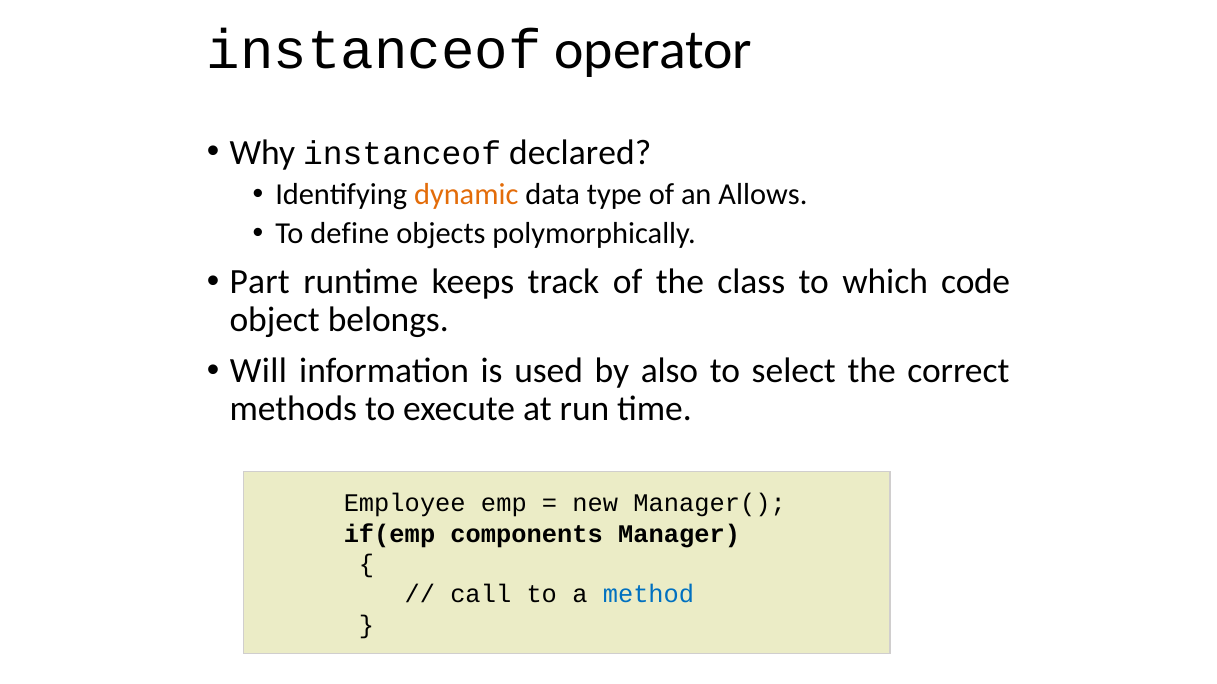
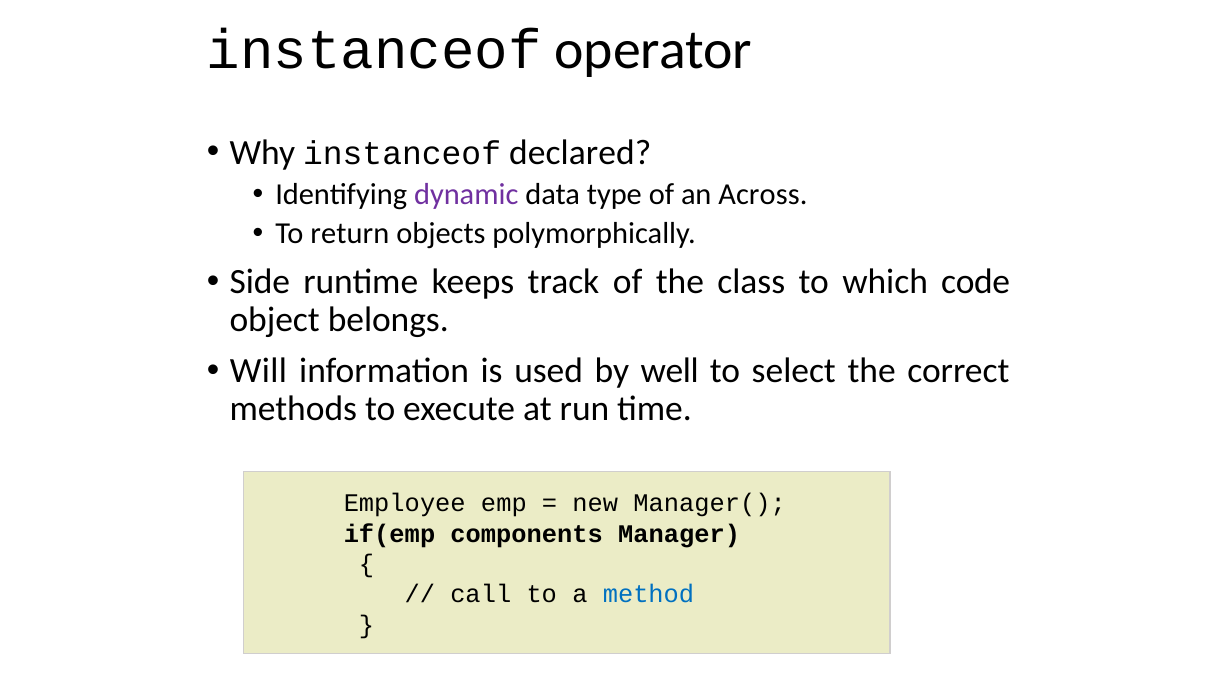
dynamic colour: orange -> purple (466, 195)
Allows: Allows -> Across (763, 195)
define: define -> return (350, 234)
Part: Part -> Side (260, 282)
also: also -> well (670, 371)
